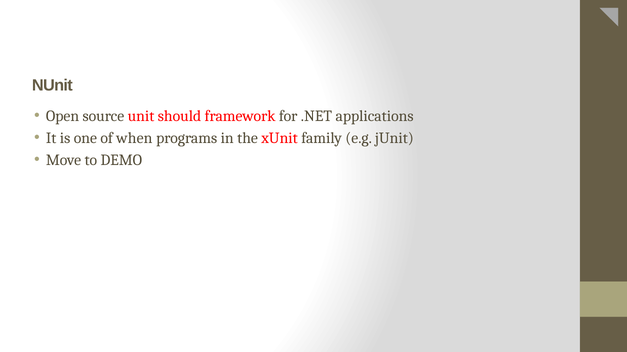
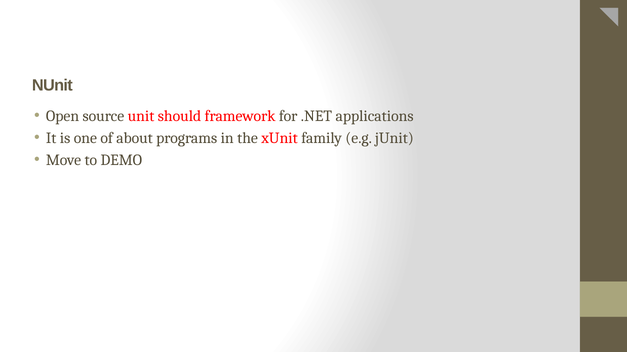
when: when -> about (135, 138)
